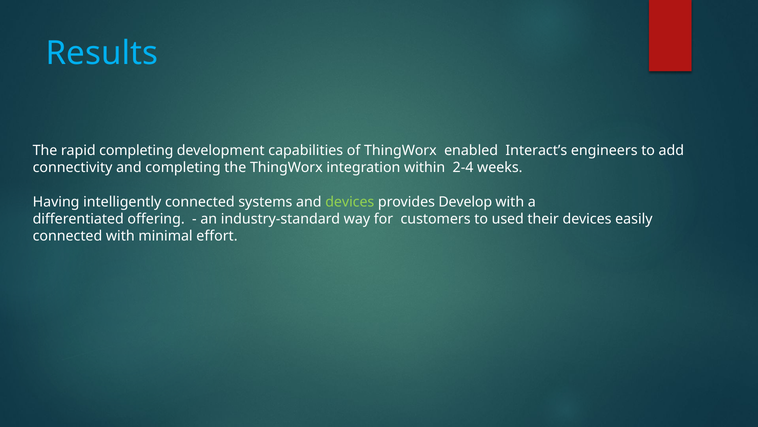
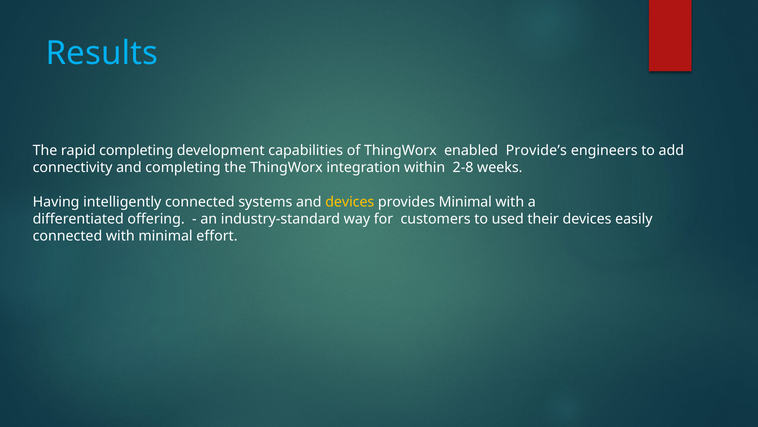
Interact’s: Interact’s -> Provide’s (536, 150)
2-4: 2-4 -> 2-8 (463, 167)
devices colour: light green -> yellow (350, 202)
provides Develop: Develop -> Minimal (465, 202)
